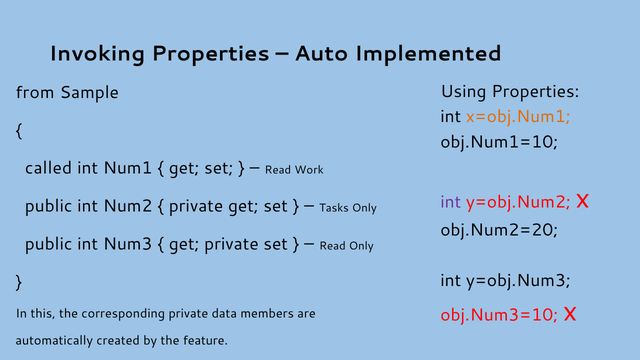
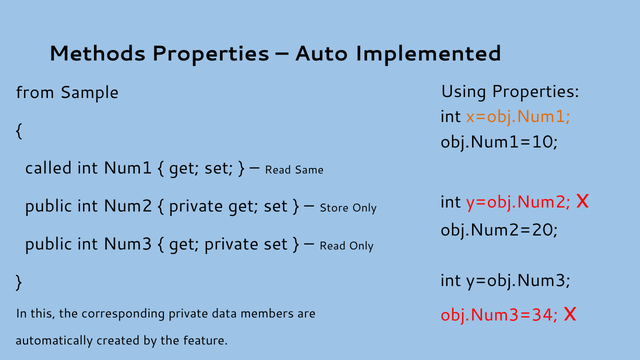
Invoking: Invoking -> Methods (97, 54)
Work: Work -> Same (309, 170)
int colour: purple -> black (451, 202)
Tasks: Tasks -> Store (334, 208)
obj.Num3=10: obj.Num3=10 -> obj.Num3=34 (499, 315)
